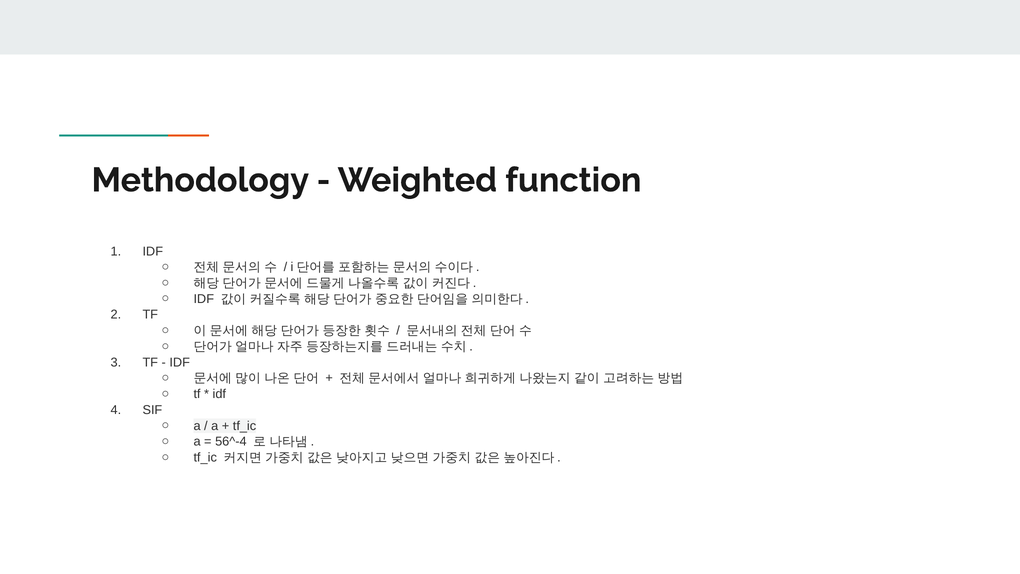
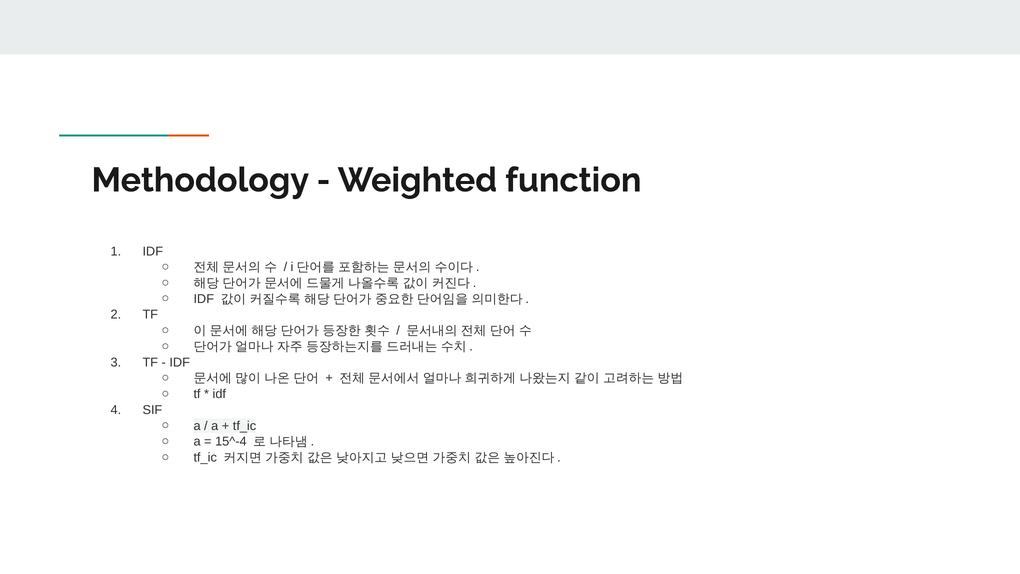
56^-4: 56^-4 -> 15^-4 (231, 442)
